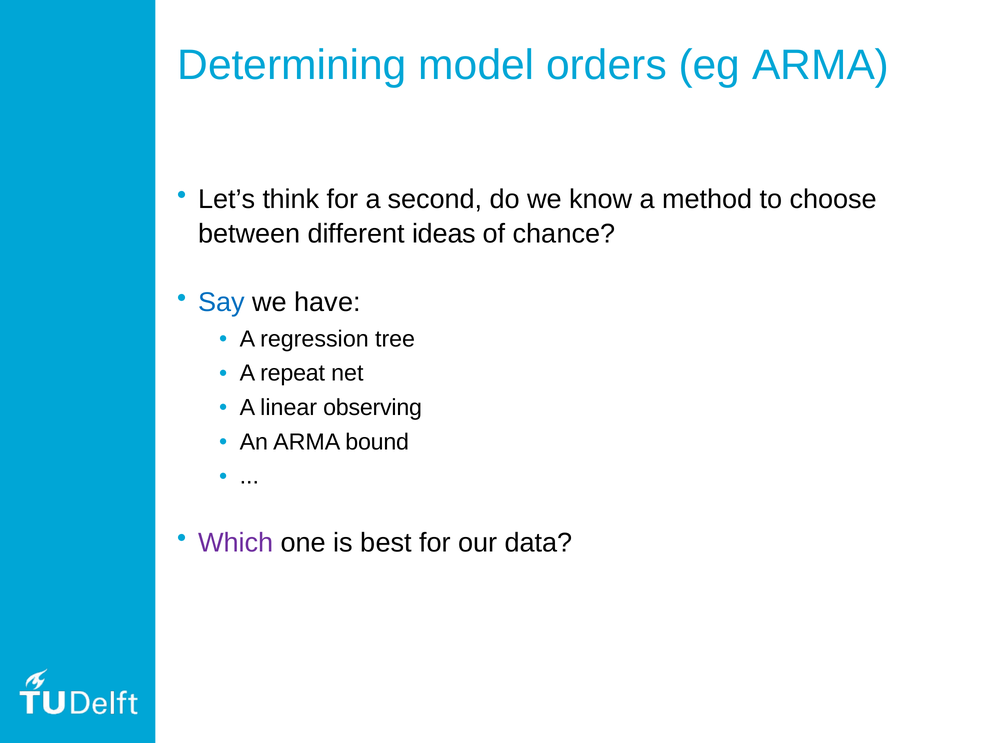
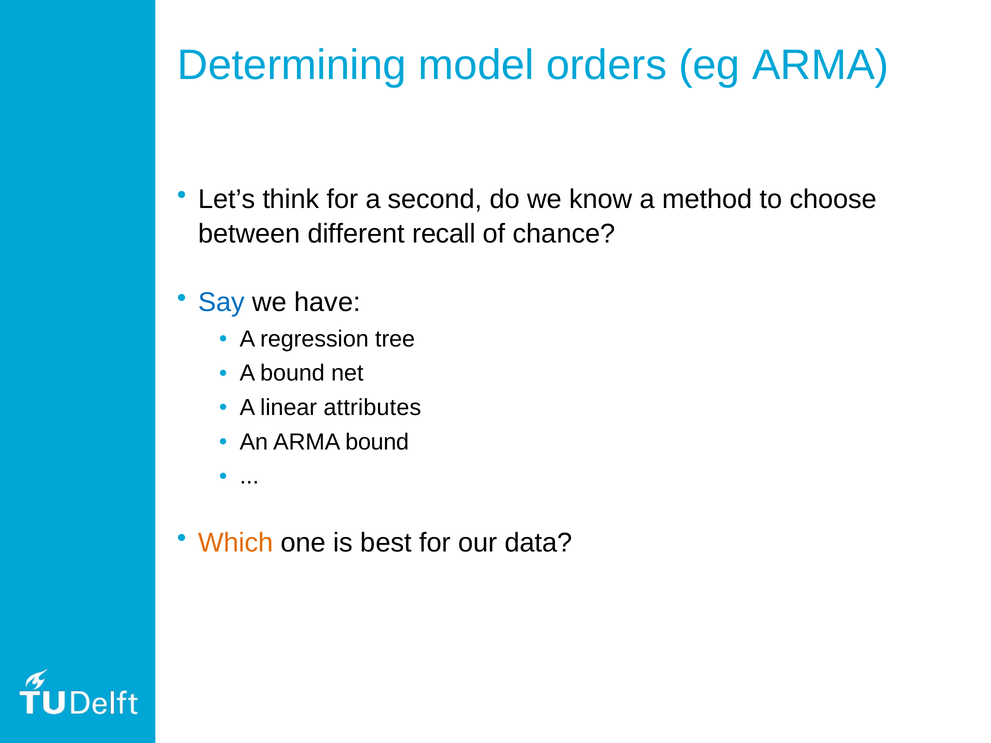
ideas: ideas -> recall (444, 234)
A repeat: repeat -> bound (292, 373)
observing: observing -> attributes (372, 408)
Which colour: purple -> orange (236, 543)
